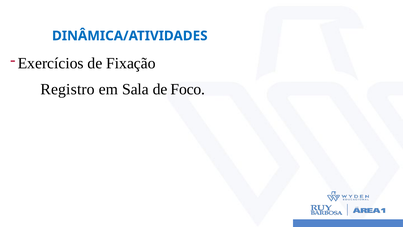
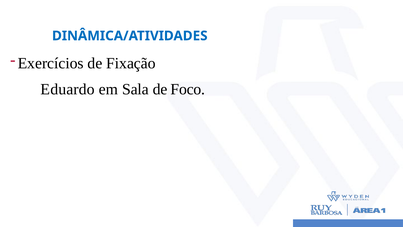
Registro: Registro -> Eduardo (68, 89)
